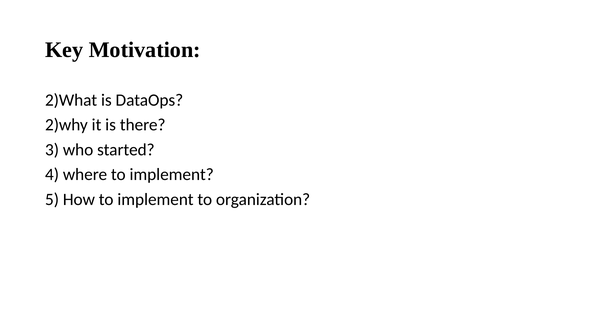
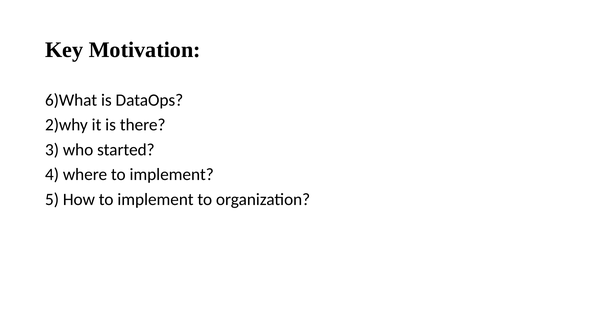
2)What: 2)What -> 6)What (71, 100)
